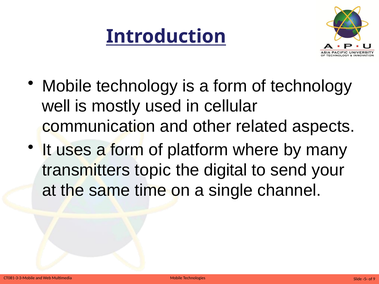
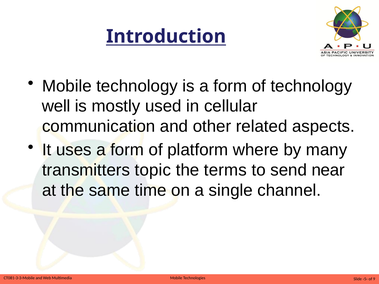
digital: digital -> terms (225, 170)
your: your -> near (328, 170)
